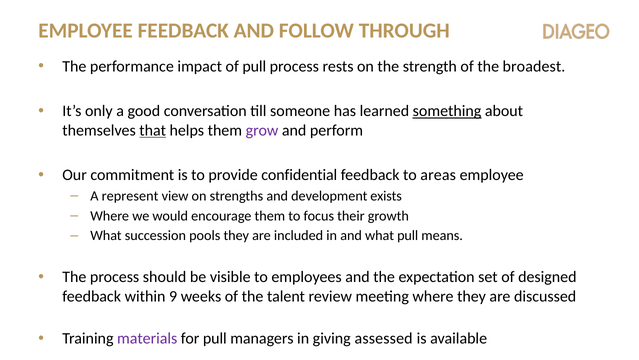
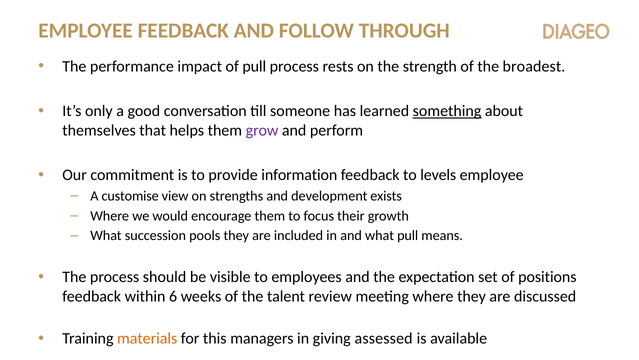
that underline: present -> none (153, 130)
confidential: confidential -> information (299, 175)
areas: areas -> levels (438, 175)
represent: represent -> customise (130, 196)
designed: designed -> positions (547, 277)
9: 9 -> 6 (173, 296)
materials colour: purple -> orange (147, 338)
for pull: pull -> this (215, 338)
